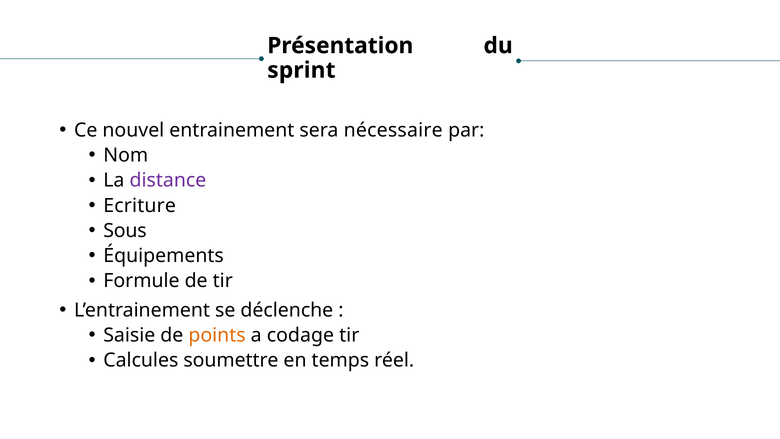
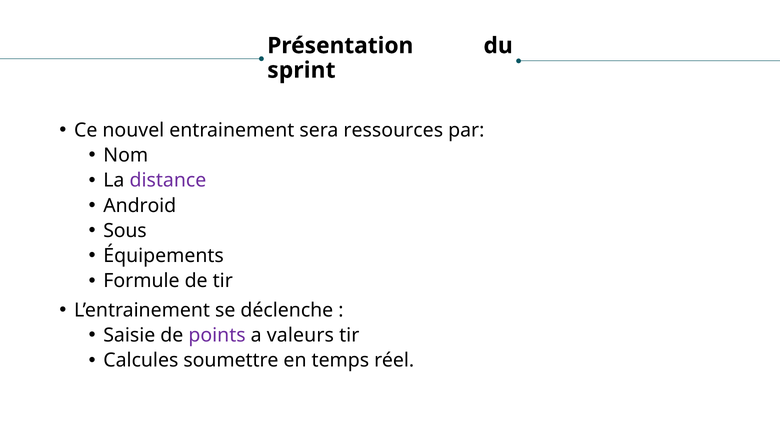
nécessaire: nécessaire -> ressources (393, 130)
Ecriture: Ecriture -> Android (140, 205)
points colour: orange -> purple (217, 335)
codage: codage -> valeurs (300, 335)
